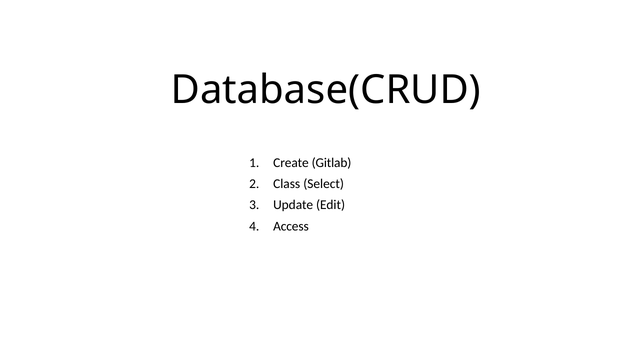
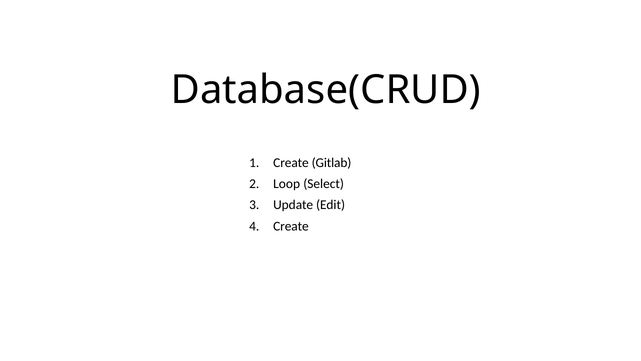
Class: Class -> Loop (287, 184)
Access: Access -> Create (291, 226)
